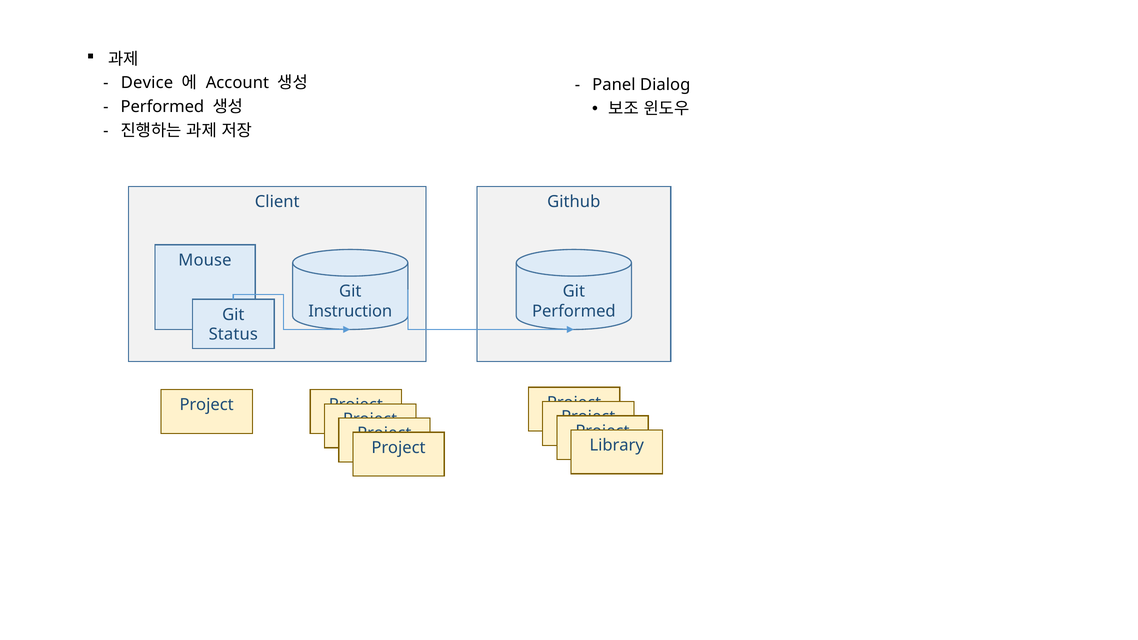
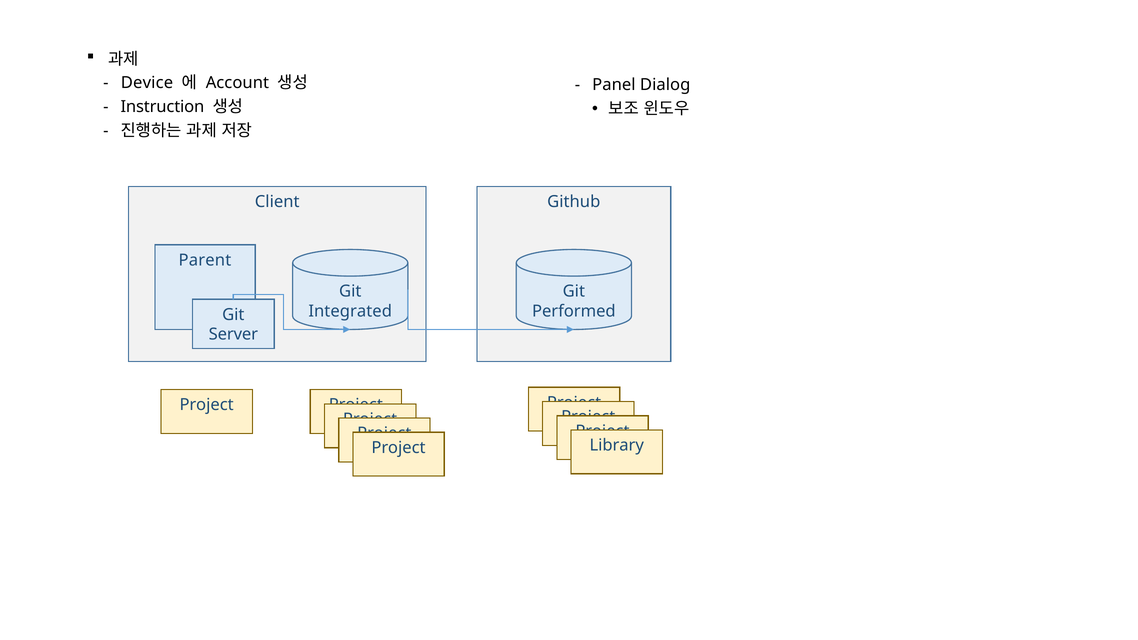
Performed: Performed -> Instruction (162, 107)
Mouse: Mouse -> Parent (205, 260)
Instruction: Instruction -> Integrated (350, 311)
Status: Status -> Server (233, 335)
